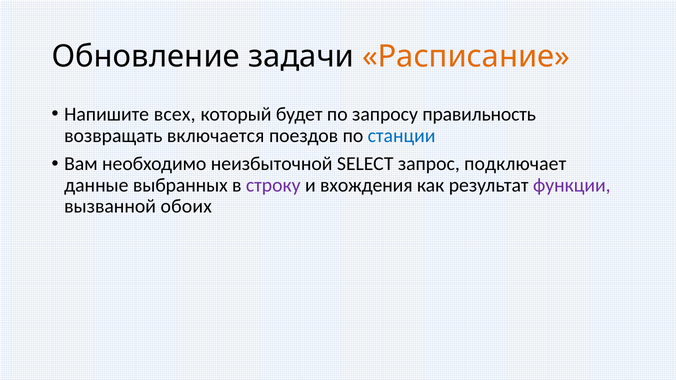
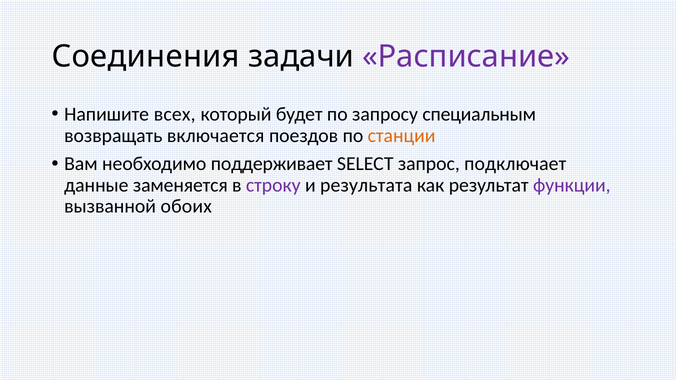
Обновление: Обновление -> Соединения (146, 57)
Расписание colour: orange -> purple (466, 57)
правильность: правильность -> специальным (479, 114)
станции colour: blue -> orange (402, 136)
неизбыточной: неизбыточной -> поддерживает (272, 164)
выбранных: выбранных -> заменяется (180, 185)
вхождения: вхождения -> результата (366, 185)
